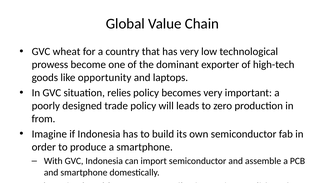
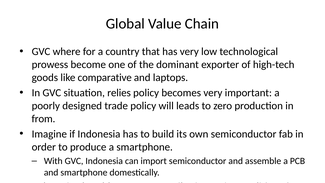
wheat: wheat -> where (67, 52)
opportunity: opportunity -> comparative (105, 78)
